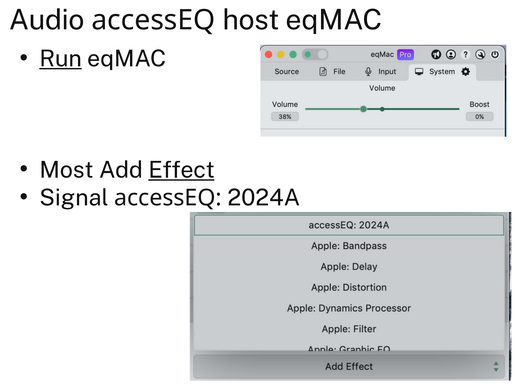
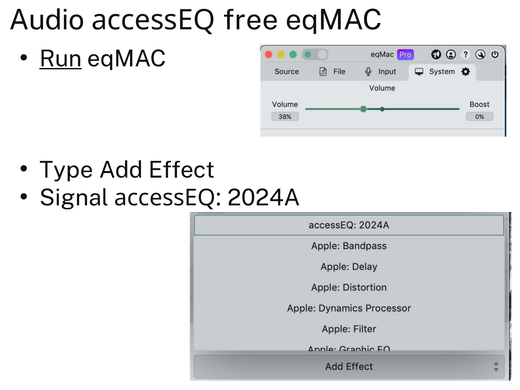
host: host -> free (251, 20)
Most: Most -> Type (66, 170)
Effect underline: present -> none (182, 170)
